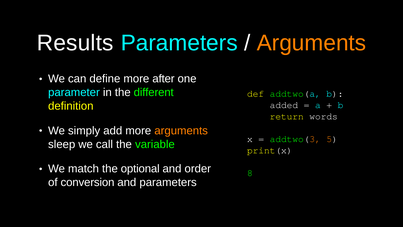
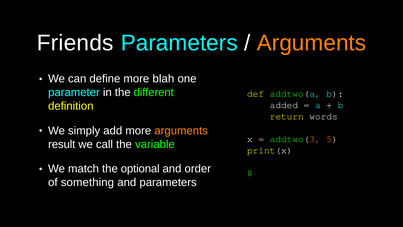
Results: Results -> Friends (75, 43)
after: after -> blah (163, 79)
sleep: sleep -> result (62, 144)
conversion: conversion -> something (87, 182)
